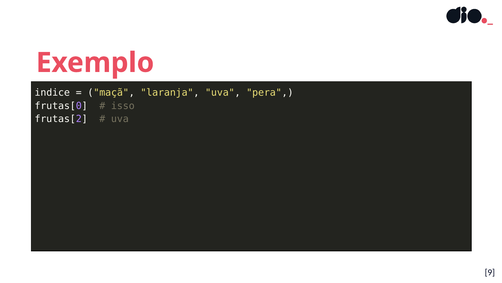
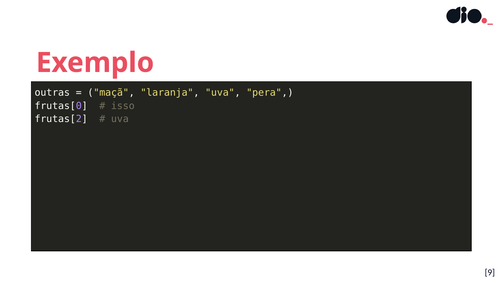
indice: indice -> outras (52, 92)
